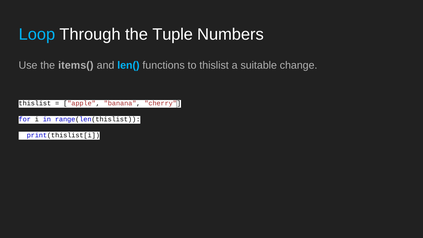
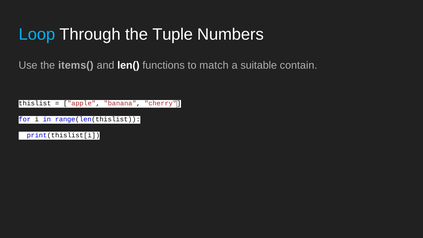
len( colour: light blue -> white (128, 65)
to thislist: thislist -> match (214, 65)
change: change -> contain (299, 65)
